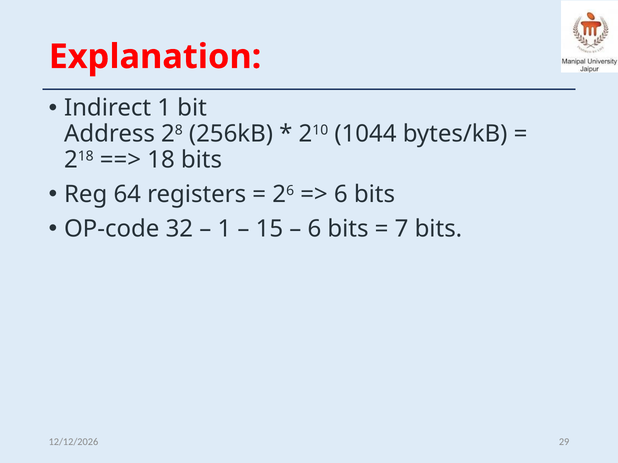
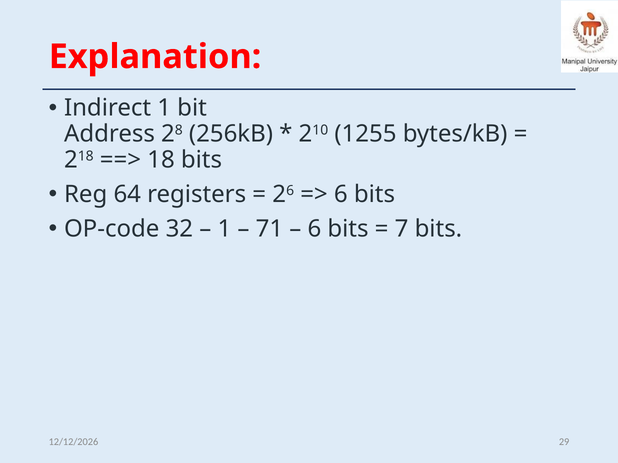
1044: 1044 -> 1255 (365, 134)
15: 15 -> 71 (269, 229)
